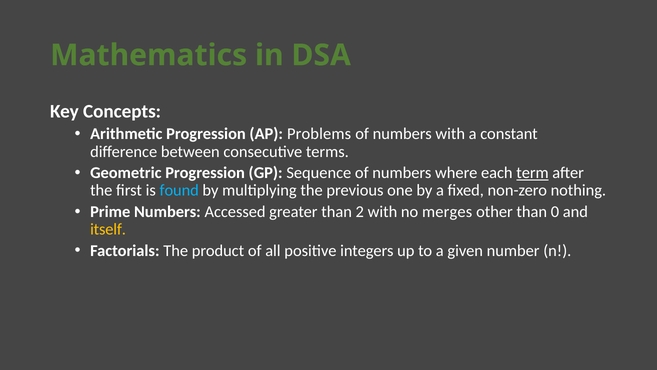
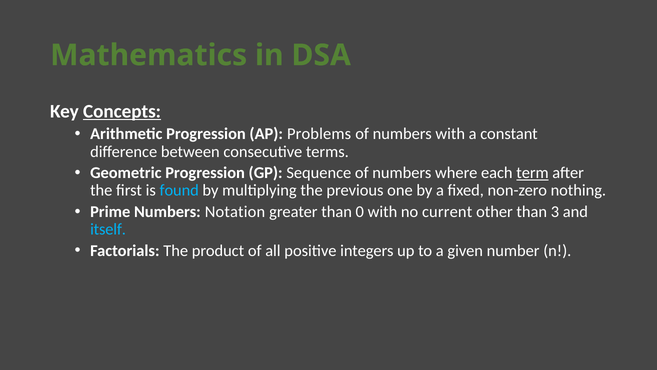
Concepts underline: none -> present (122, 111)
Accessed: Accessed -> Notation (235, 211)
2: 2 -> 0 (360, 211)
merges: merges -> current (447, 211)
0: 0 -> 3 (555, 211)
itself colour: yellow -> light blue (108, 229)
